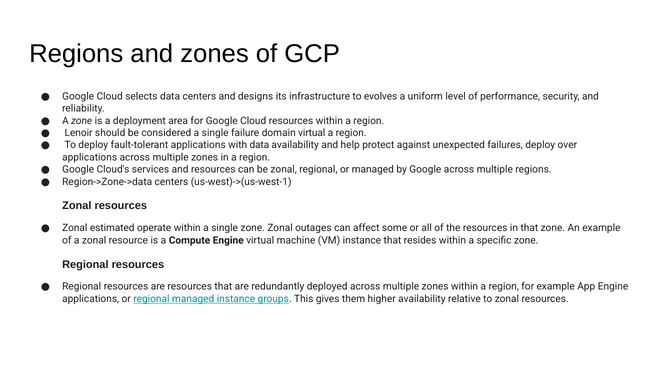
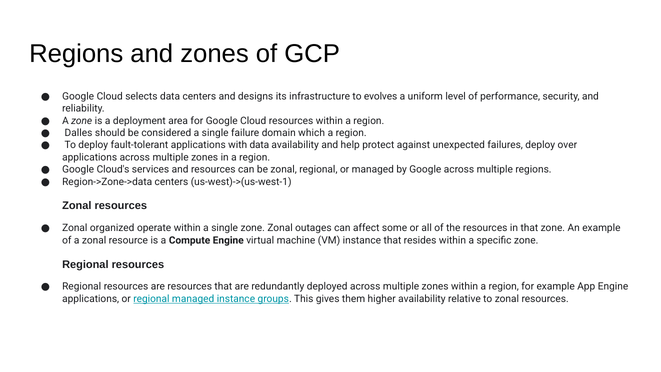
Lenoir: Lenoir -> Dalles (79, 133)
domain virtual: virtual -> which (312, 133)
estimated: estimated -> organized (112, 228)
